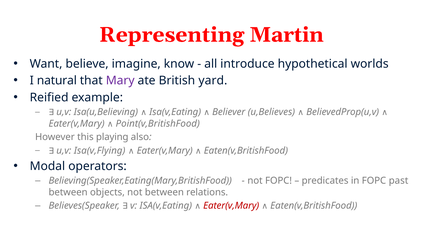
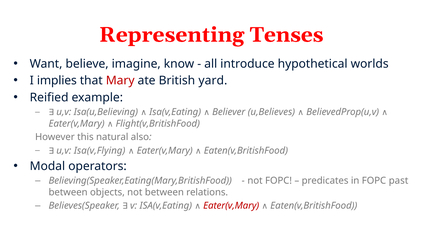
Martin: Martin -> Tenses (287, 35)
natural: natural -> implies (57, 81)
Mary colour: purple -> red (120, 81)
Point(v,BritishFood: Point(v,BritishFood -> Flight(v,BritishFood (158, 124)
playing: playing -> natural (112, 137)
